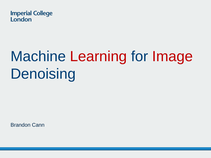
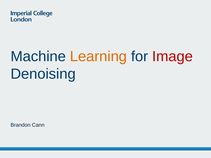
Learning colour: red -> orange (98, 57)
